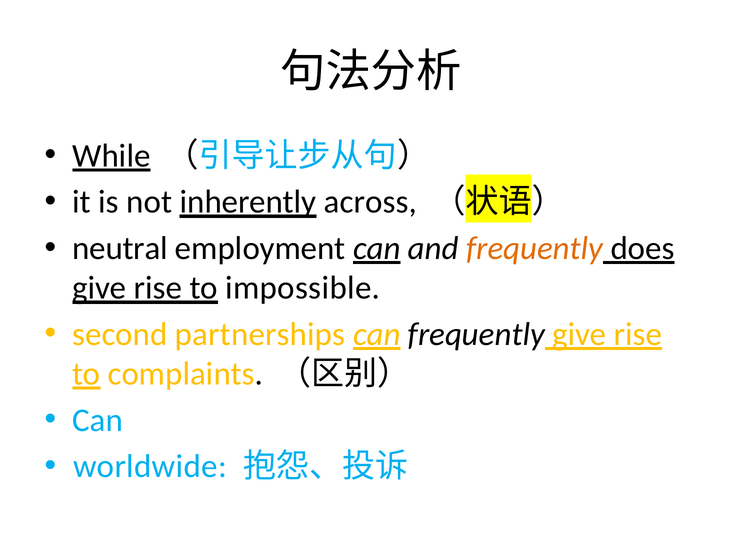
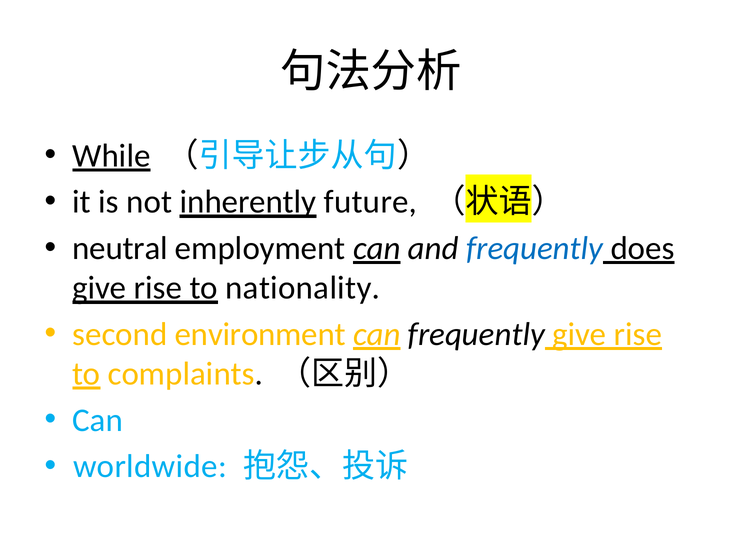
across: across -> future (370, 202)
frequently colour: orange -> blue (535, 248)
impossible: impossible -> nationality (303, 288)
partnerships: partnerships -> environment (260, 334)
